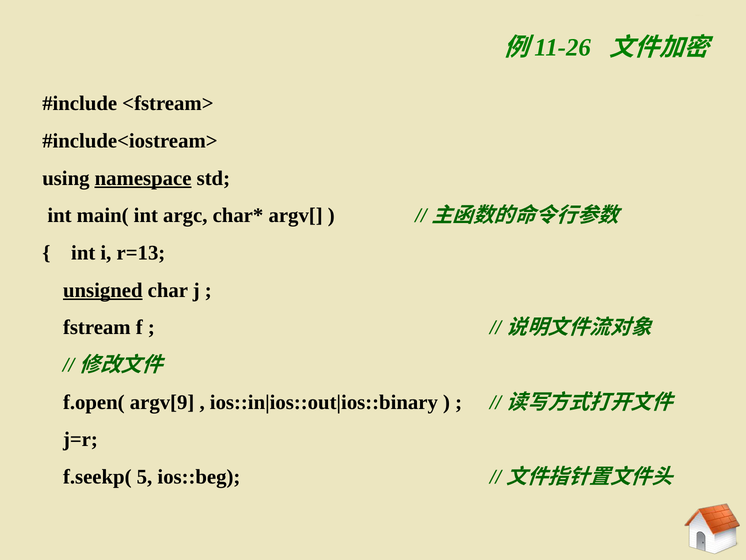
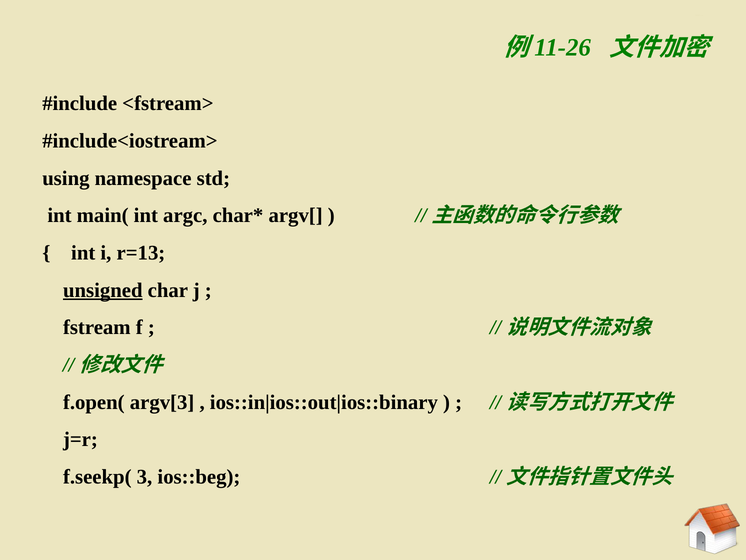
namespace underline: present -> none (143, 178)
argv[9: argv[9 -> argv[3 (162, 402)
f.seekp( 5: 5 -> 3 (144, 477)
